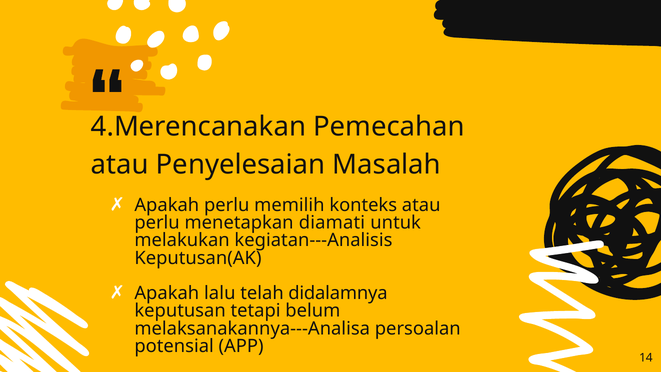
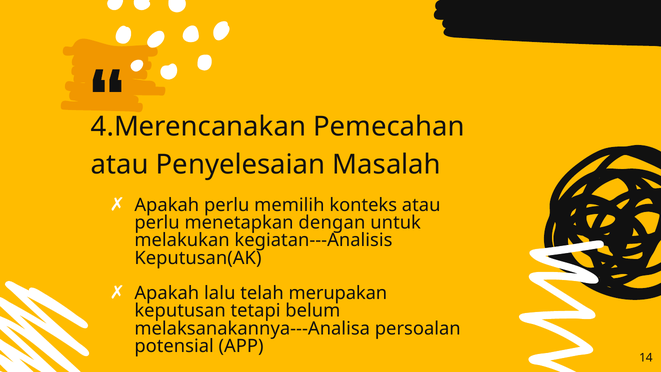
diamati: diamati -> dengan (332, 223)
didalamnya: didalamnya -> merupakan (338, 293)
